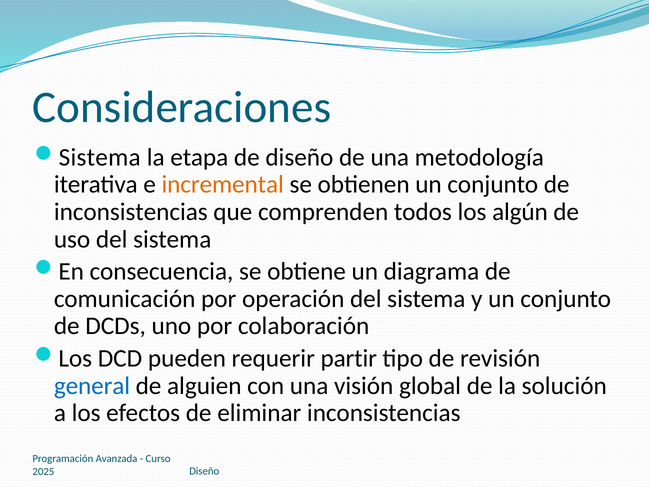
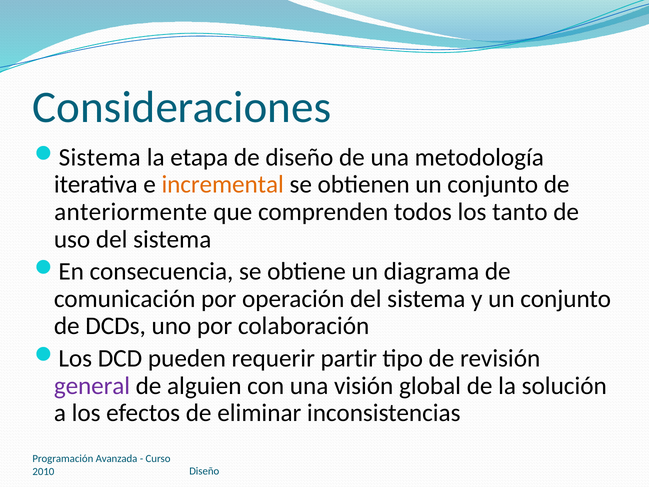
inconsistencias: inconsistencias -> anteriormente (131, 212)
algún: algún -> tanto (520, 212)
general colour: blue -> purple (92, 386)
2025: 2025 -> 2010 (43, 471)
